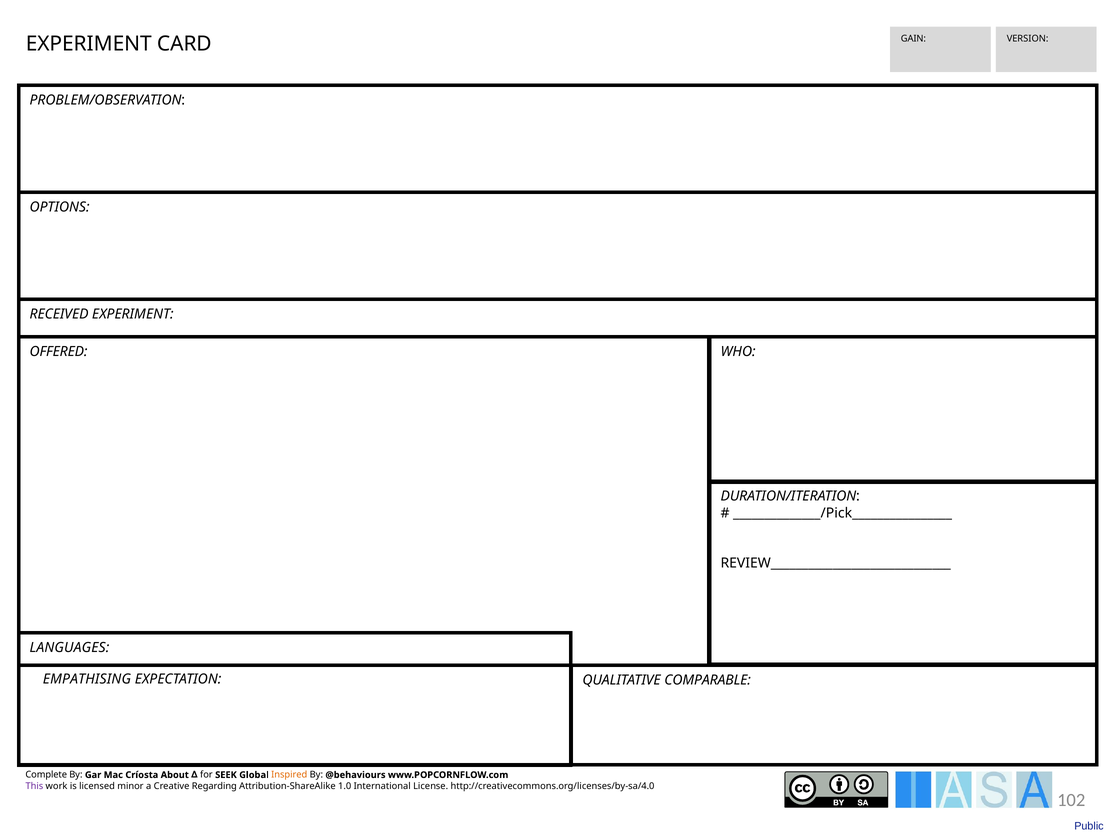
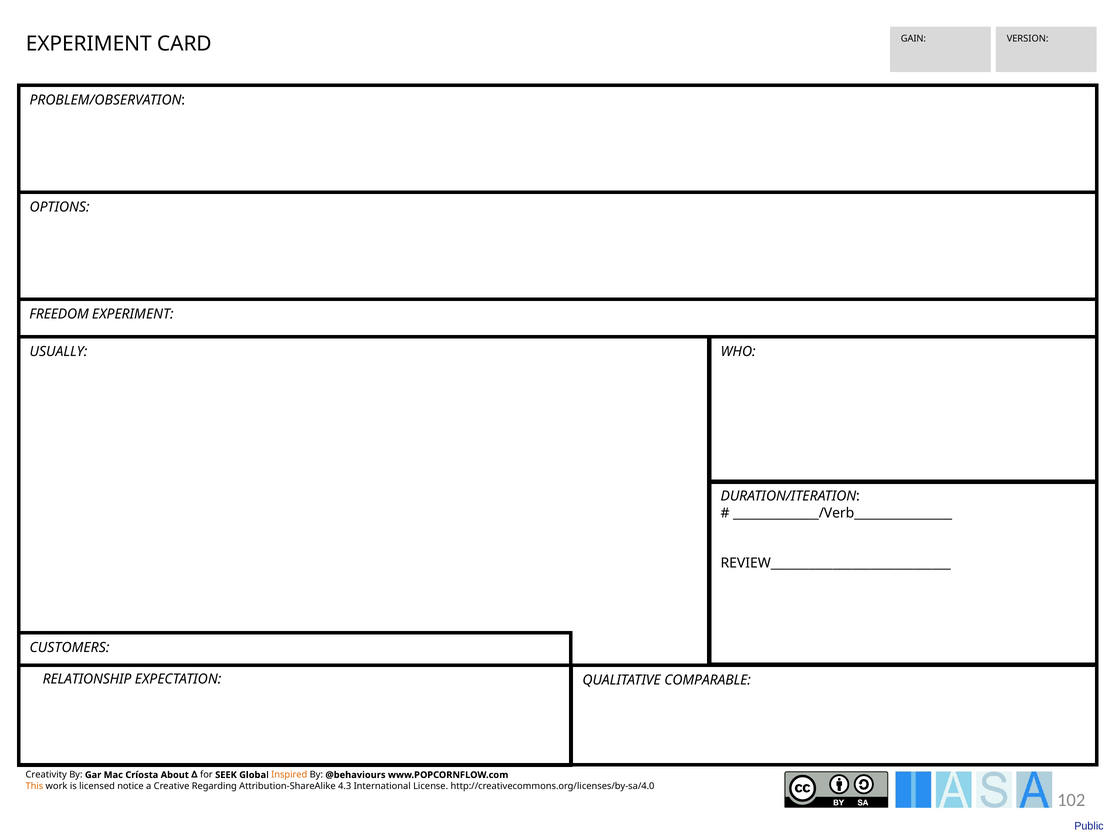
RECEIVED: RECEIVED -> FREEDOM (59, 314)
OFFERED: OFFERED -> USUALLY (59, 352)
______________/Pick________________: ______________/Pick________________ -> ______________/Verb________________ (843, 513)
LANGUAGES: LANGUAGES -> CUSTOMERS (70, 647)
EMPATHISING: EMPATHISING -> RELATIONSHIP (87, 679)
Complete: Complete -> Creativity (46, 775)
This colour: purple -> orange (34, 786)
minor: minor -> notice (130, 786)
1.0: 1.0 -> 4.3 (345, 786)
